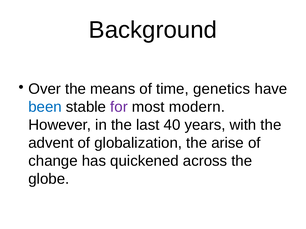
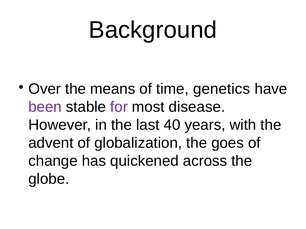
been colour: blue -> purple (45, 107)
modern: modern -> disease (197, 107)
arise: arise -> goes (228, 143)
